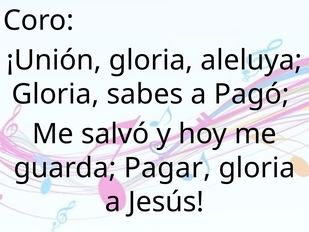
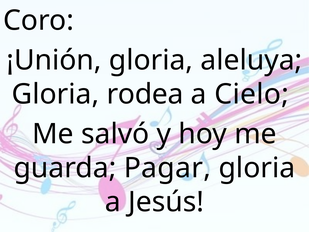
sabes: sabes -> rodea (145, 94)
Pagó: Pagó -> Cielo (252, 94)
